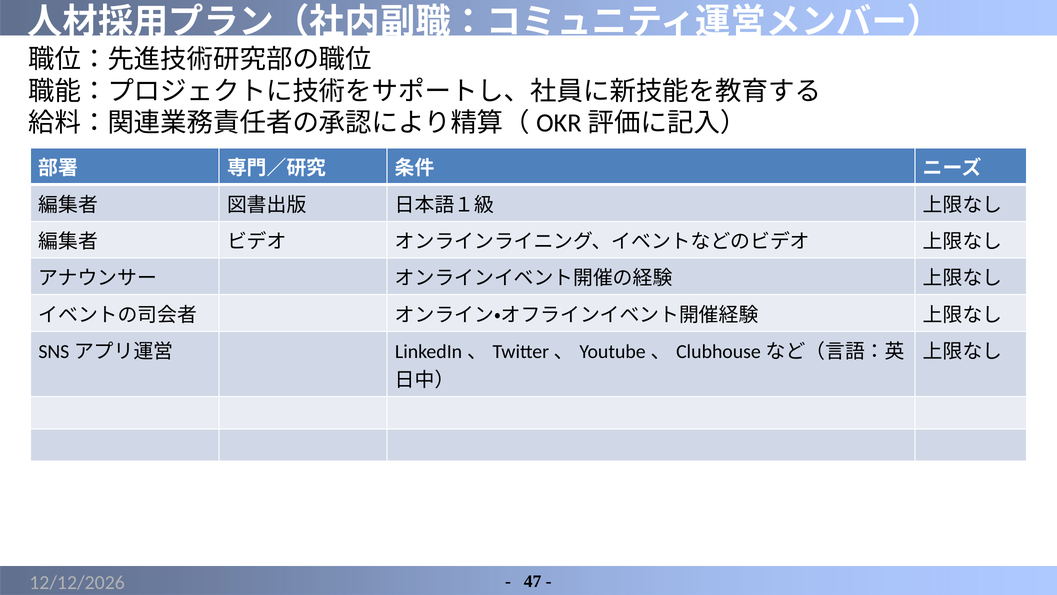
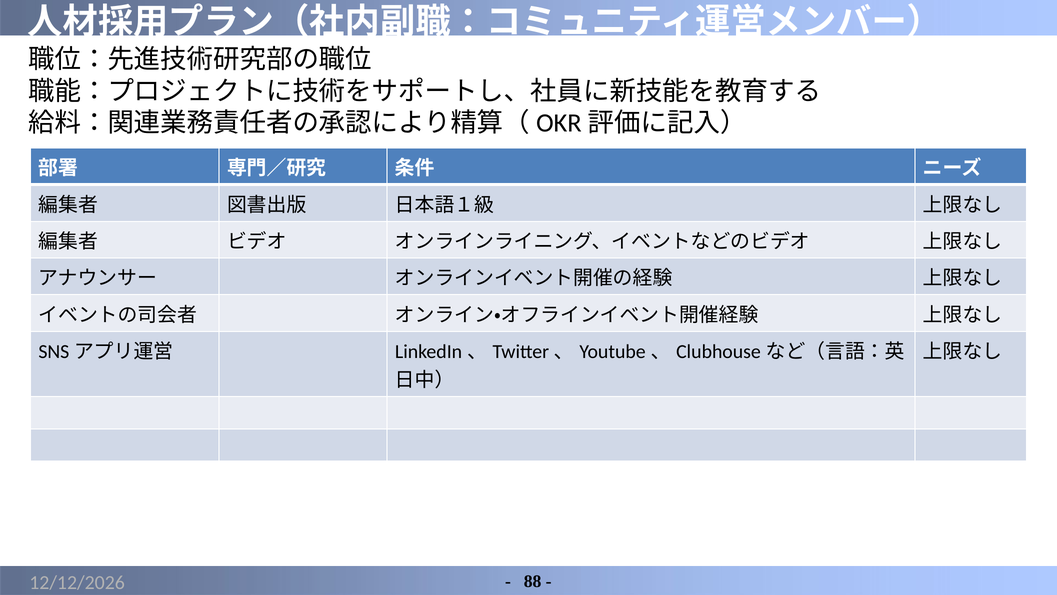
47: 47 -> 88 (533, 581)
